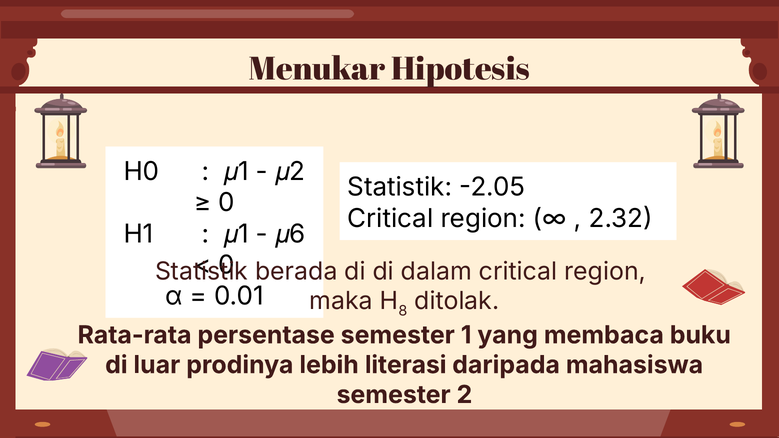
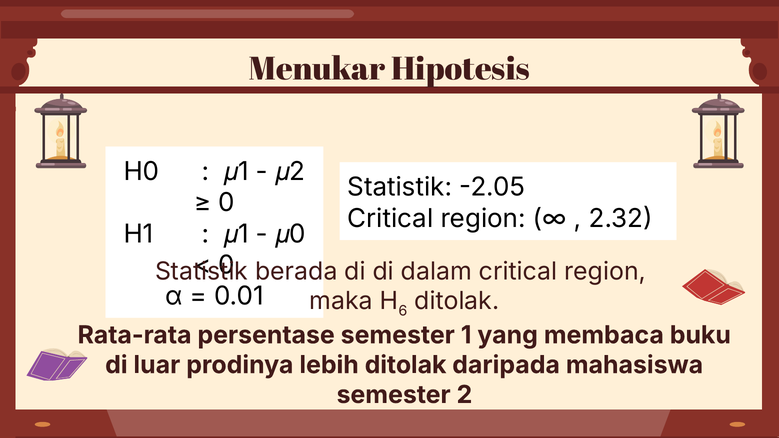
6: 6 -> 0 (297, 234)
8: 8 -> 6 (403, 311)
lebih literasi: literasi -> ditolak (406, 365)
